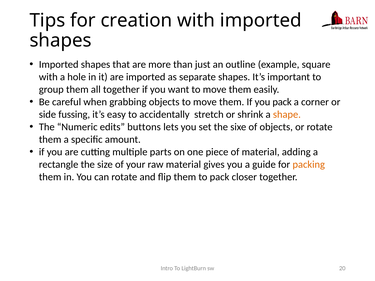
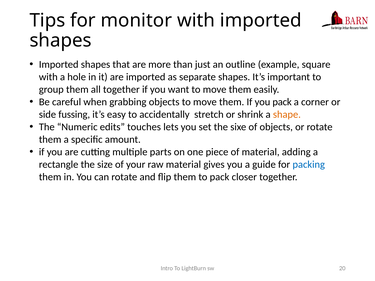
creation: creation -> monitor (136, 20)
buttons: buttons -> touches (144, 127)
packing colour: orange -> blue (309, 165)
